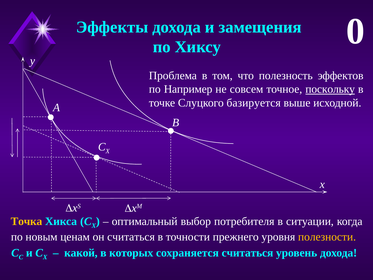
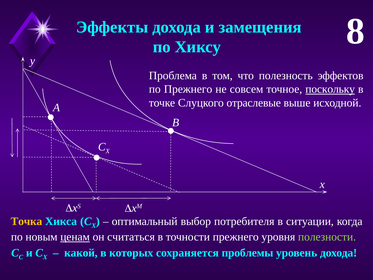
0: 0 -> 8 (356, 31)
по Например: Например -> Прежнего (188, 89)
базируется: базируется -> отраслевые (254, 103)
ценам underline: none -> present (75, 237)
полезности colour: yellow -> light green (327, 237)
сохраняется считаться: считаться -> проблемы (247, 253)
